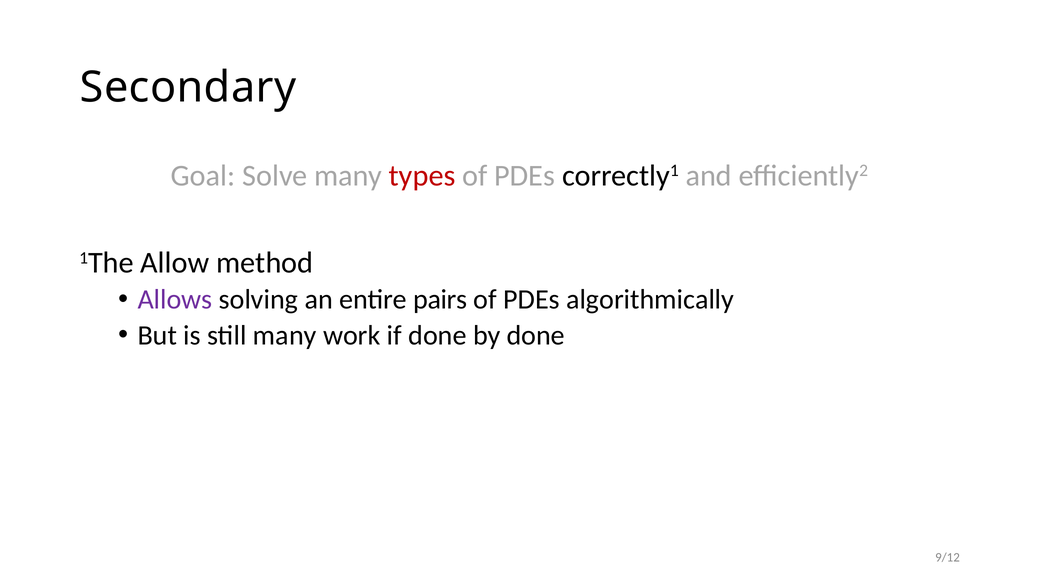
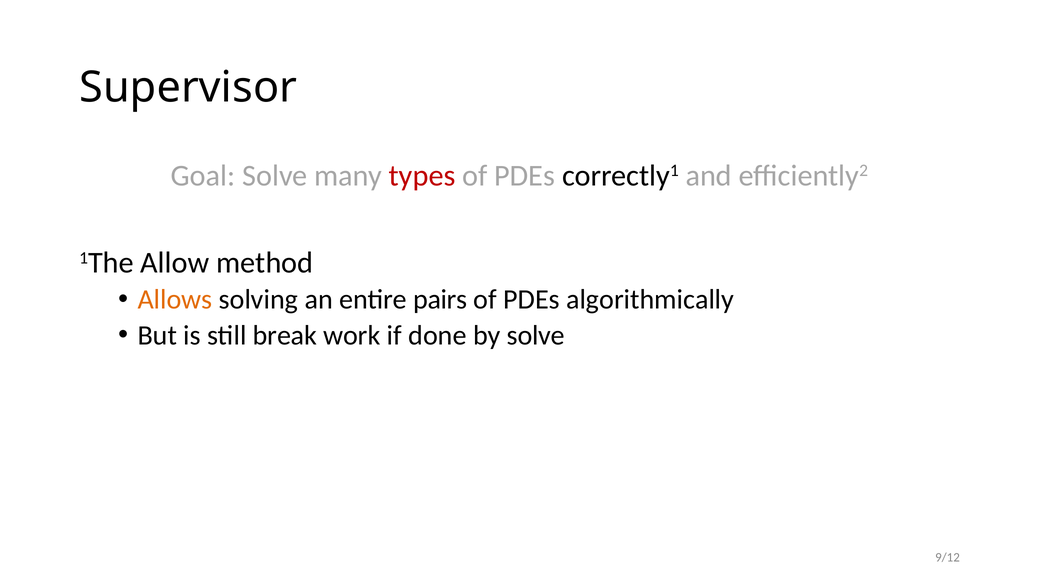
Secondary: Secondary -> Supervisor (188, 87)
Allows colour: purple -> orange (175, 300)
still many: many -> break (285, 336)
by done: done -> solve (536, 336)
